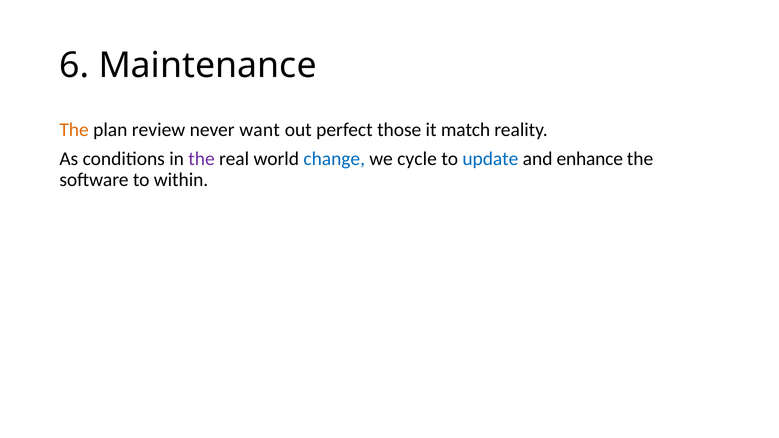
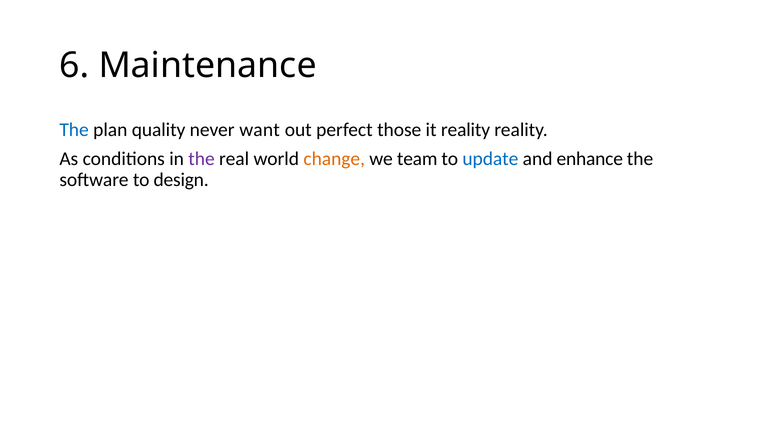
The colour: orange -> blue (74, 130)
review: review -> quality (159, 130)
it match: match -> reality (466, 130)
change colour: blue -> orange (334, 159)
cycle: cycle -> team (417, 159)
within: within -> design (181, 180)
